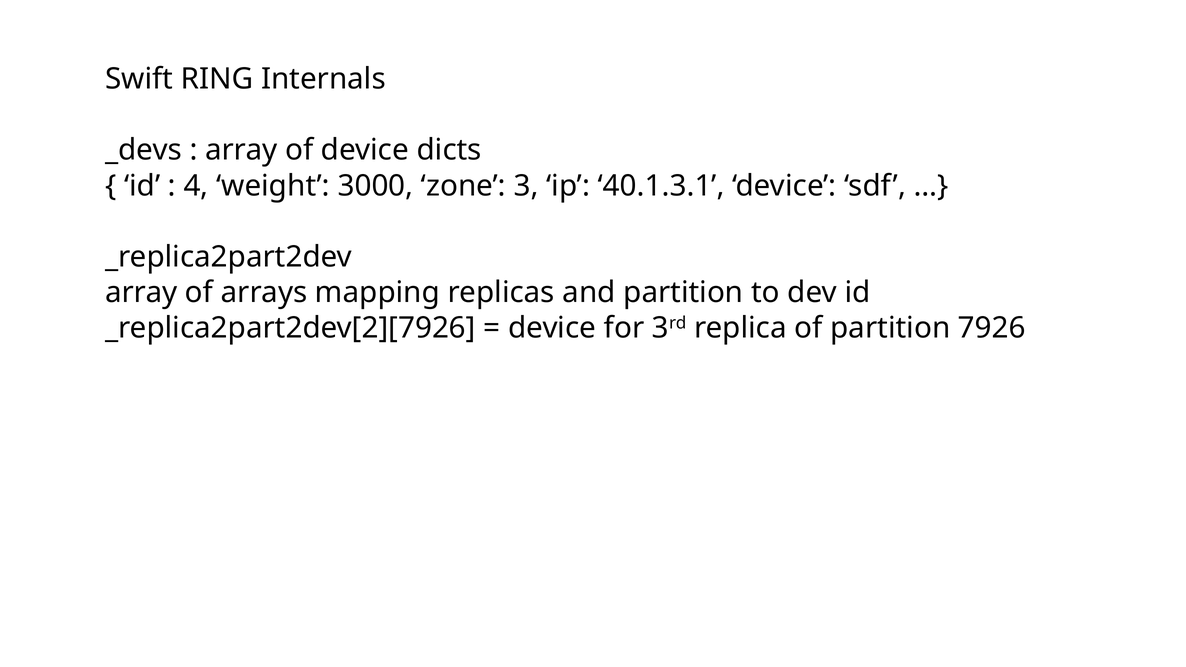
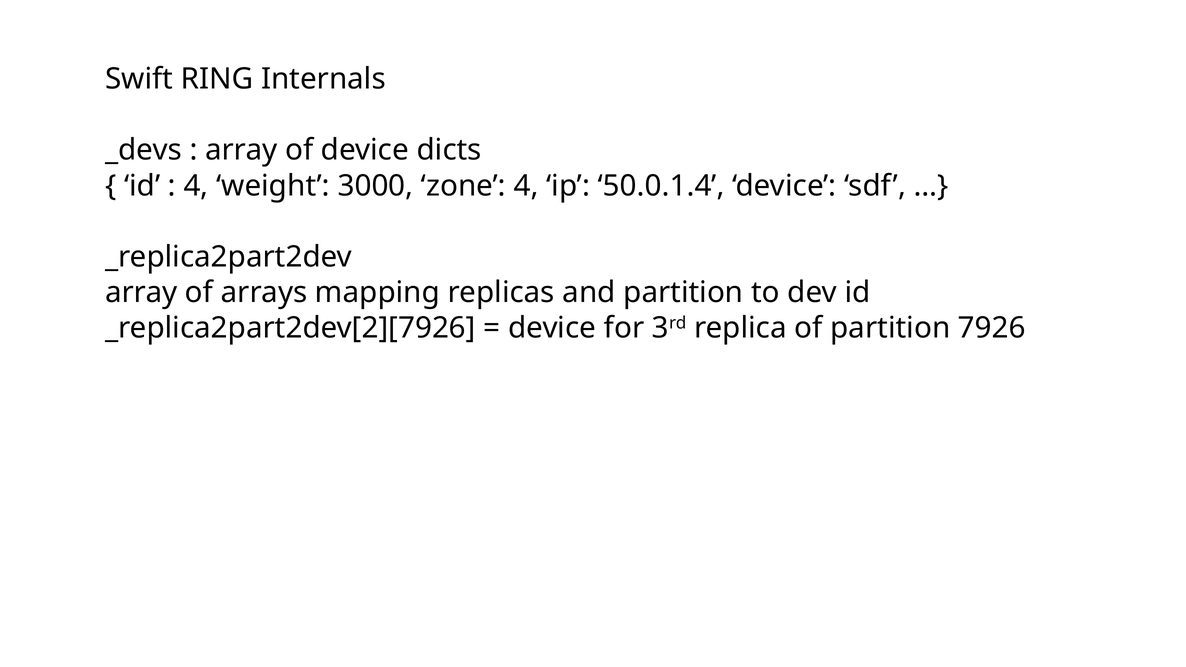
zone 3: 3 -> 4 (526, 186)
40.1.3.1: 40.1.3.1 -> 50.0.1.4 (661, 186)
